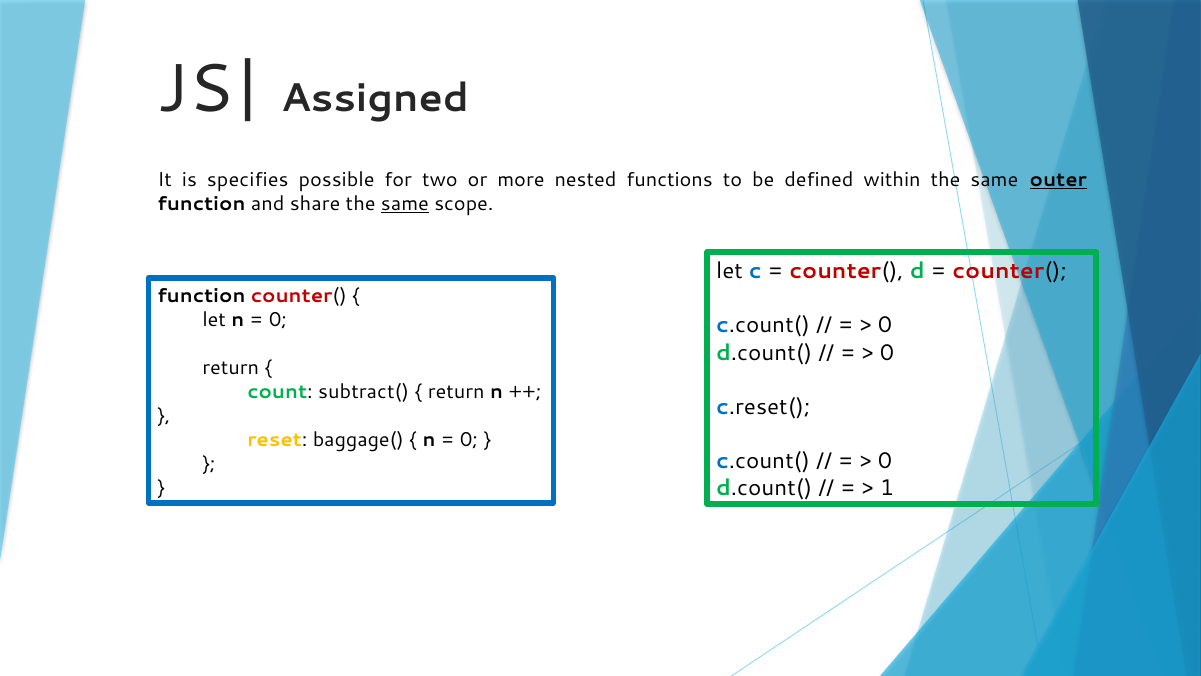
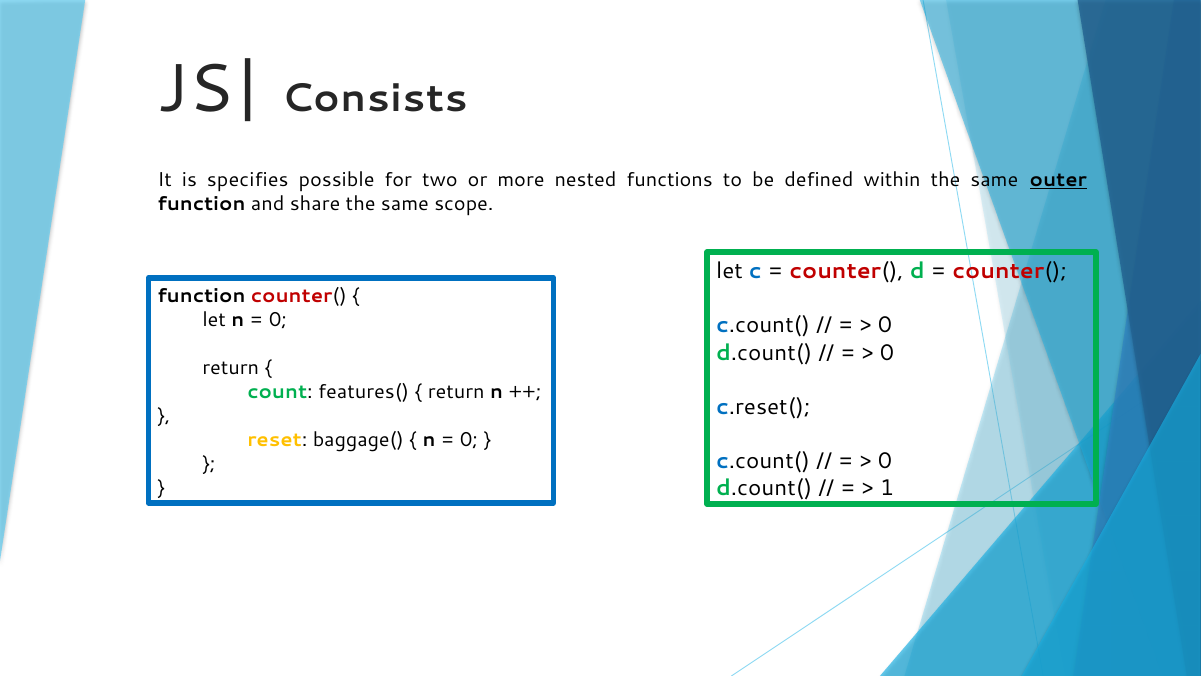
Assigned: Assigned -> Consists (374, 98)
same underline: present -> none (405, 204)
subtract(: subtract( -> features( (364, 391)
